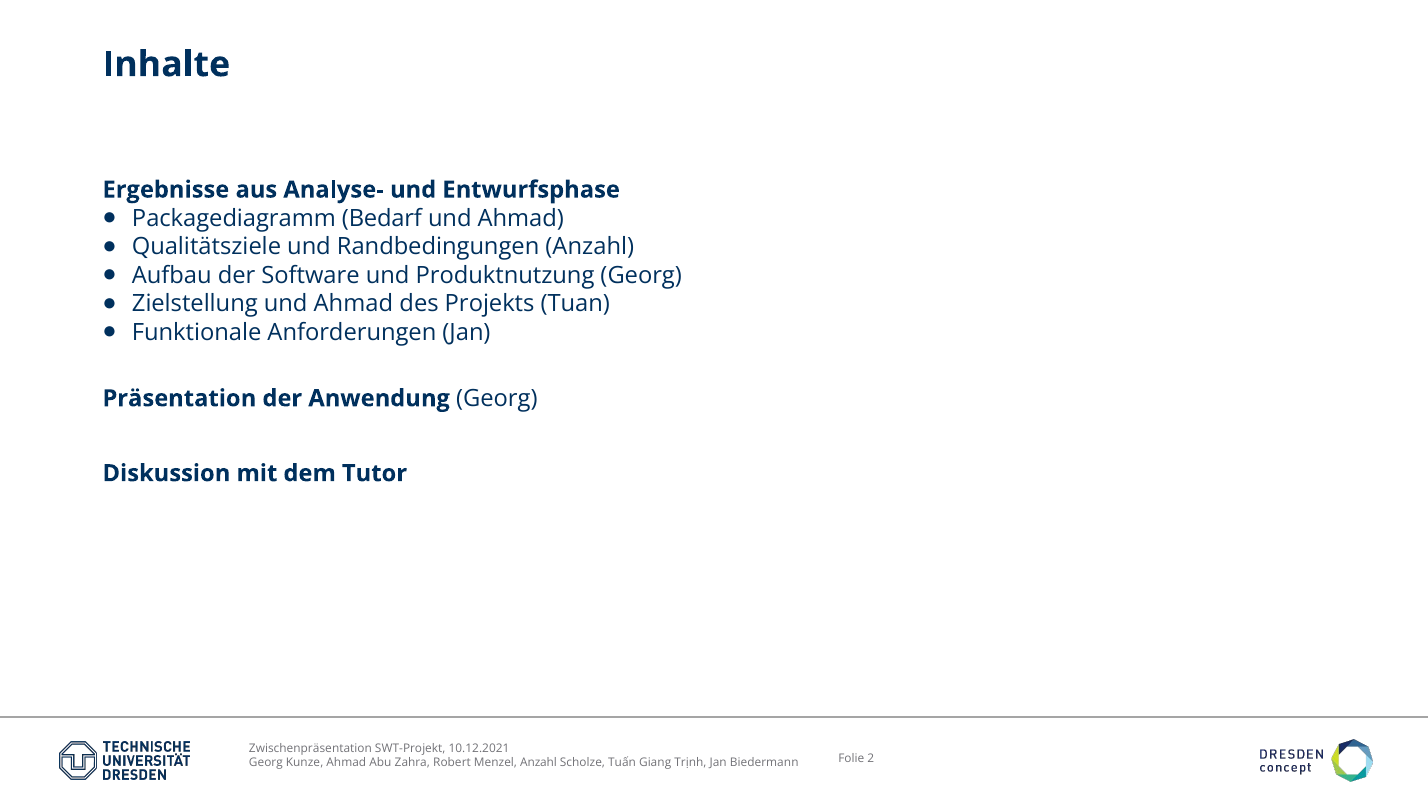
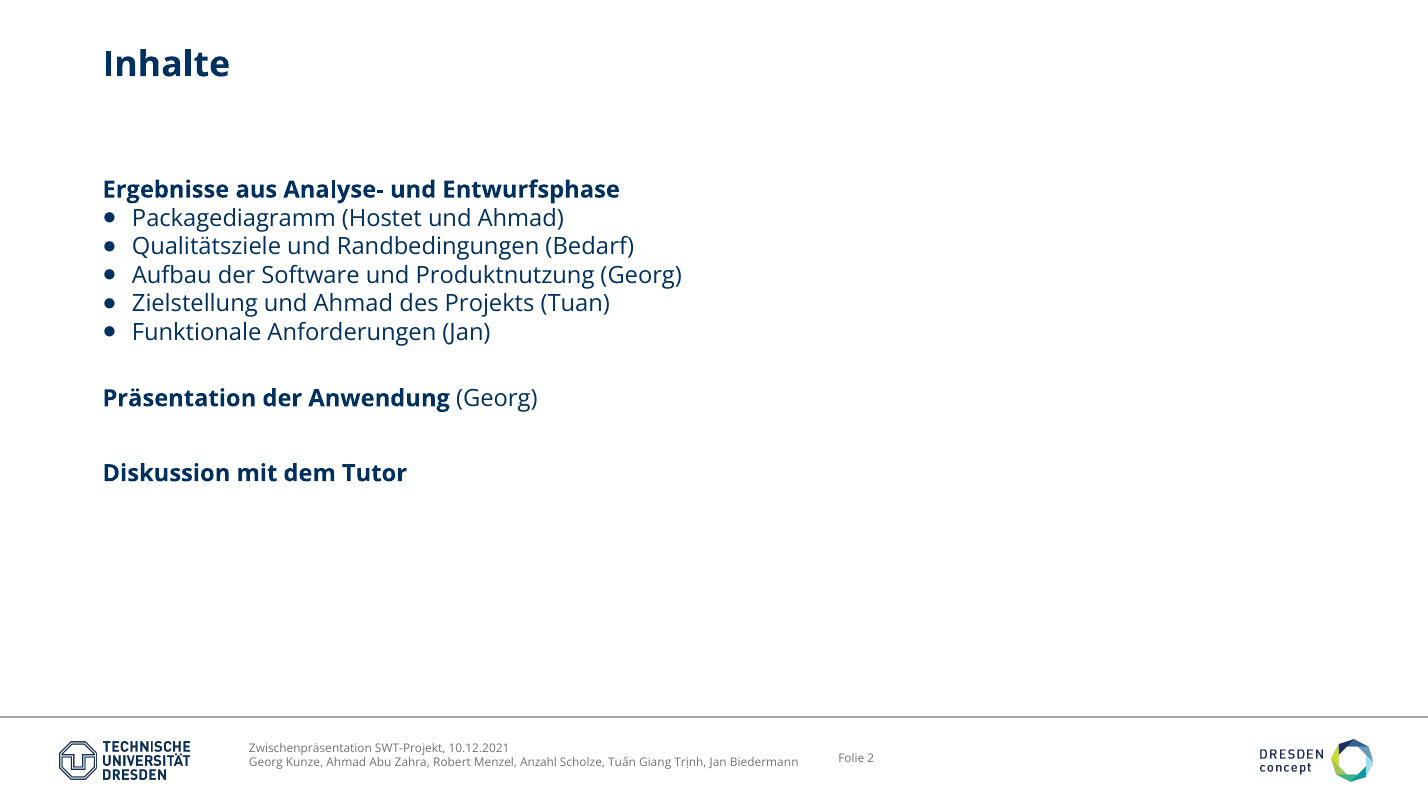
Bedarf: Bedarf -> Hostet (382, 218)
Randbedingungen Anzahl: Anzahl -> Bedarf (590, 247)
